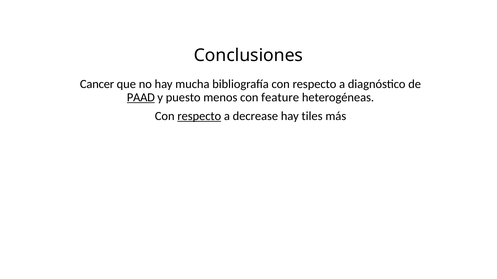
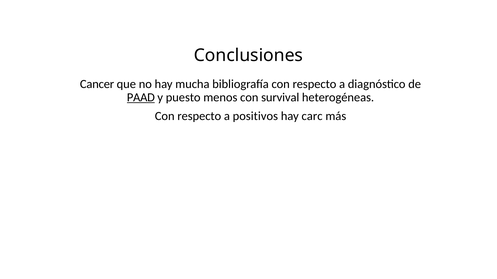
feature: feature -> survival (280, 98)
respecto underline: present -> none (199, 116)
decrease: decrease -> positivos (255, 116)
tiles: tiles -> carc (312, 116)
